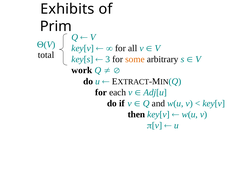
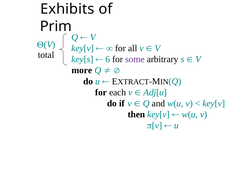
3: 3 -> 6 (108, 60)
some colour: orange -> purple (135, 60)
work: work -> more (82, 71)
